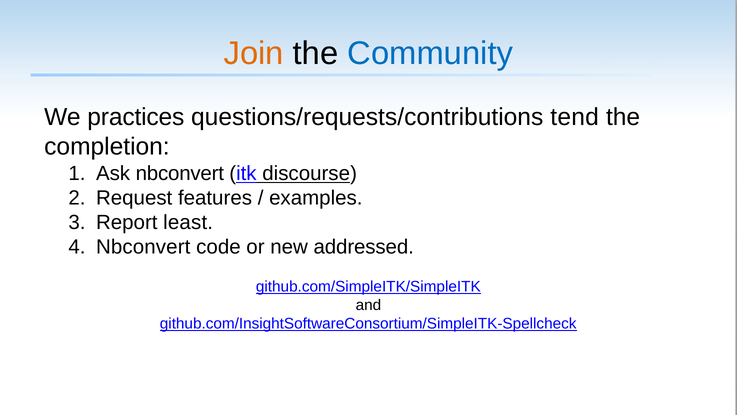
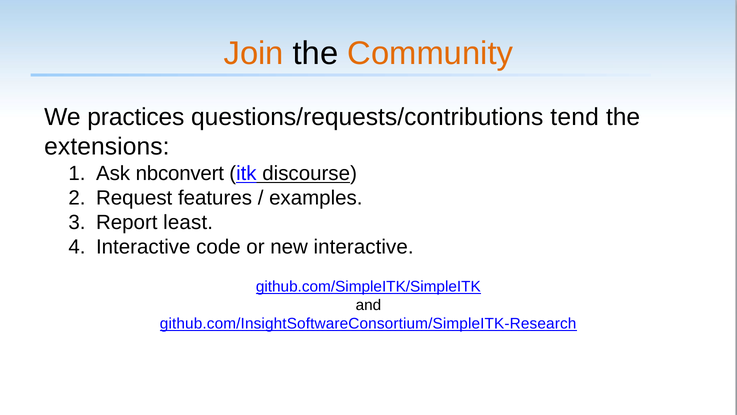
Community colour: blue -> orange (430, 53)
completion: completion -> extensions (107, 146)
Nbconvert: Nbconvert -> Interactive (143, 247)
new addressed: addressed -> interactive (364, 247)
github.com/InsightSoftwareConsortium/SimpleITK-Spellcheck: github.com/InsightSoftwareConsortium/SimpleITK-Spellcheck -> github.com/InsightSoftwareConsortium/SimpleITK-Research (368, 323)
